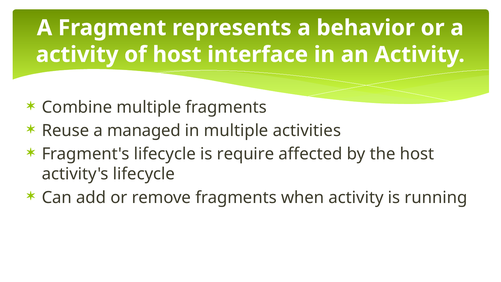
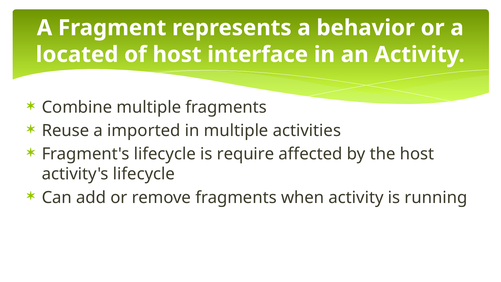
activity: activity -> located (77, 55)
managed: managed -> imported (144, 131)
